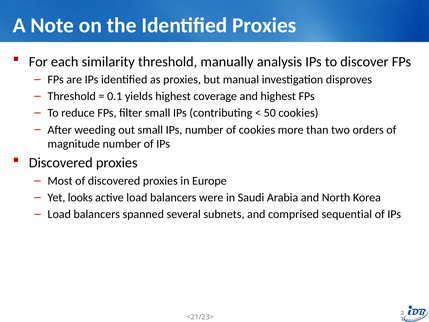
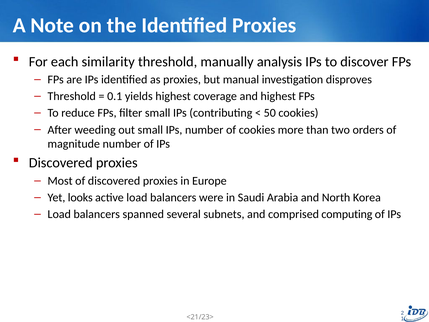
sequential: sequential -> computing (347, 214)
